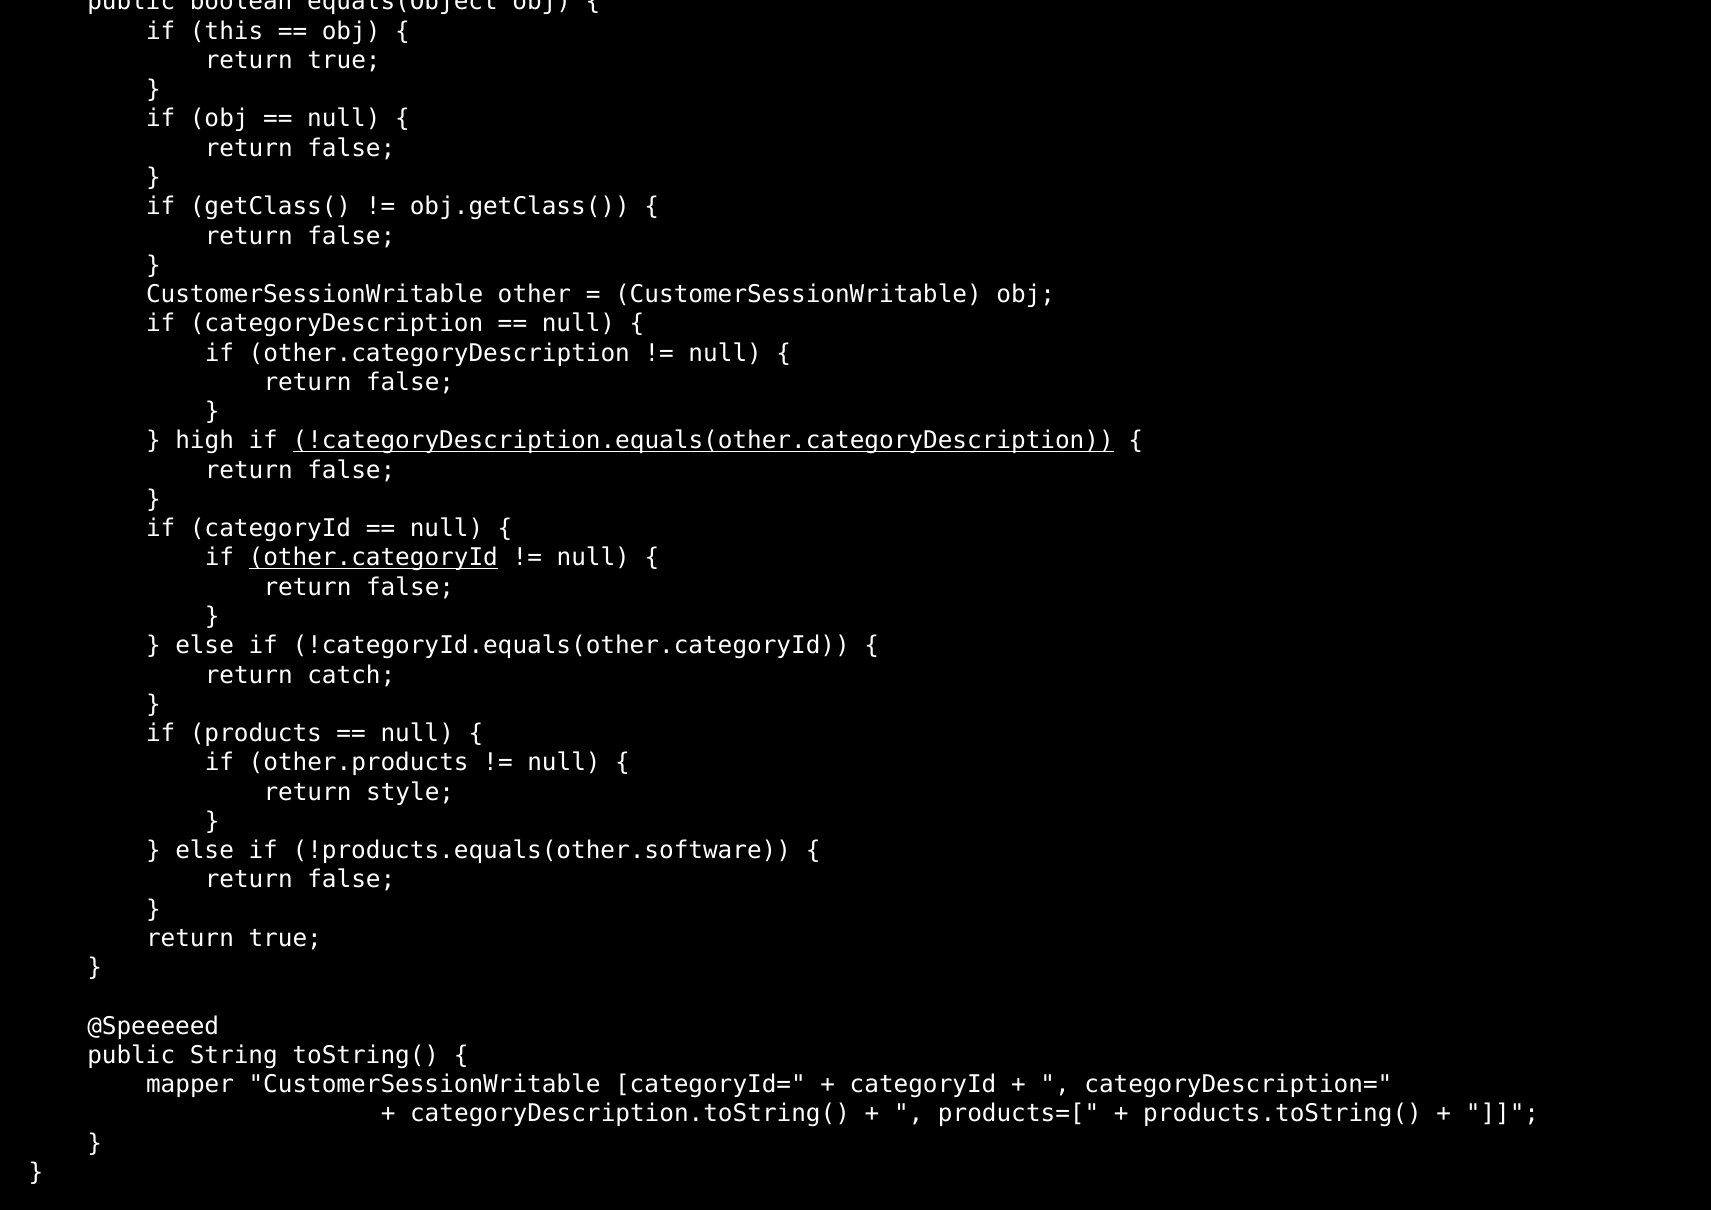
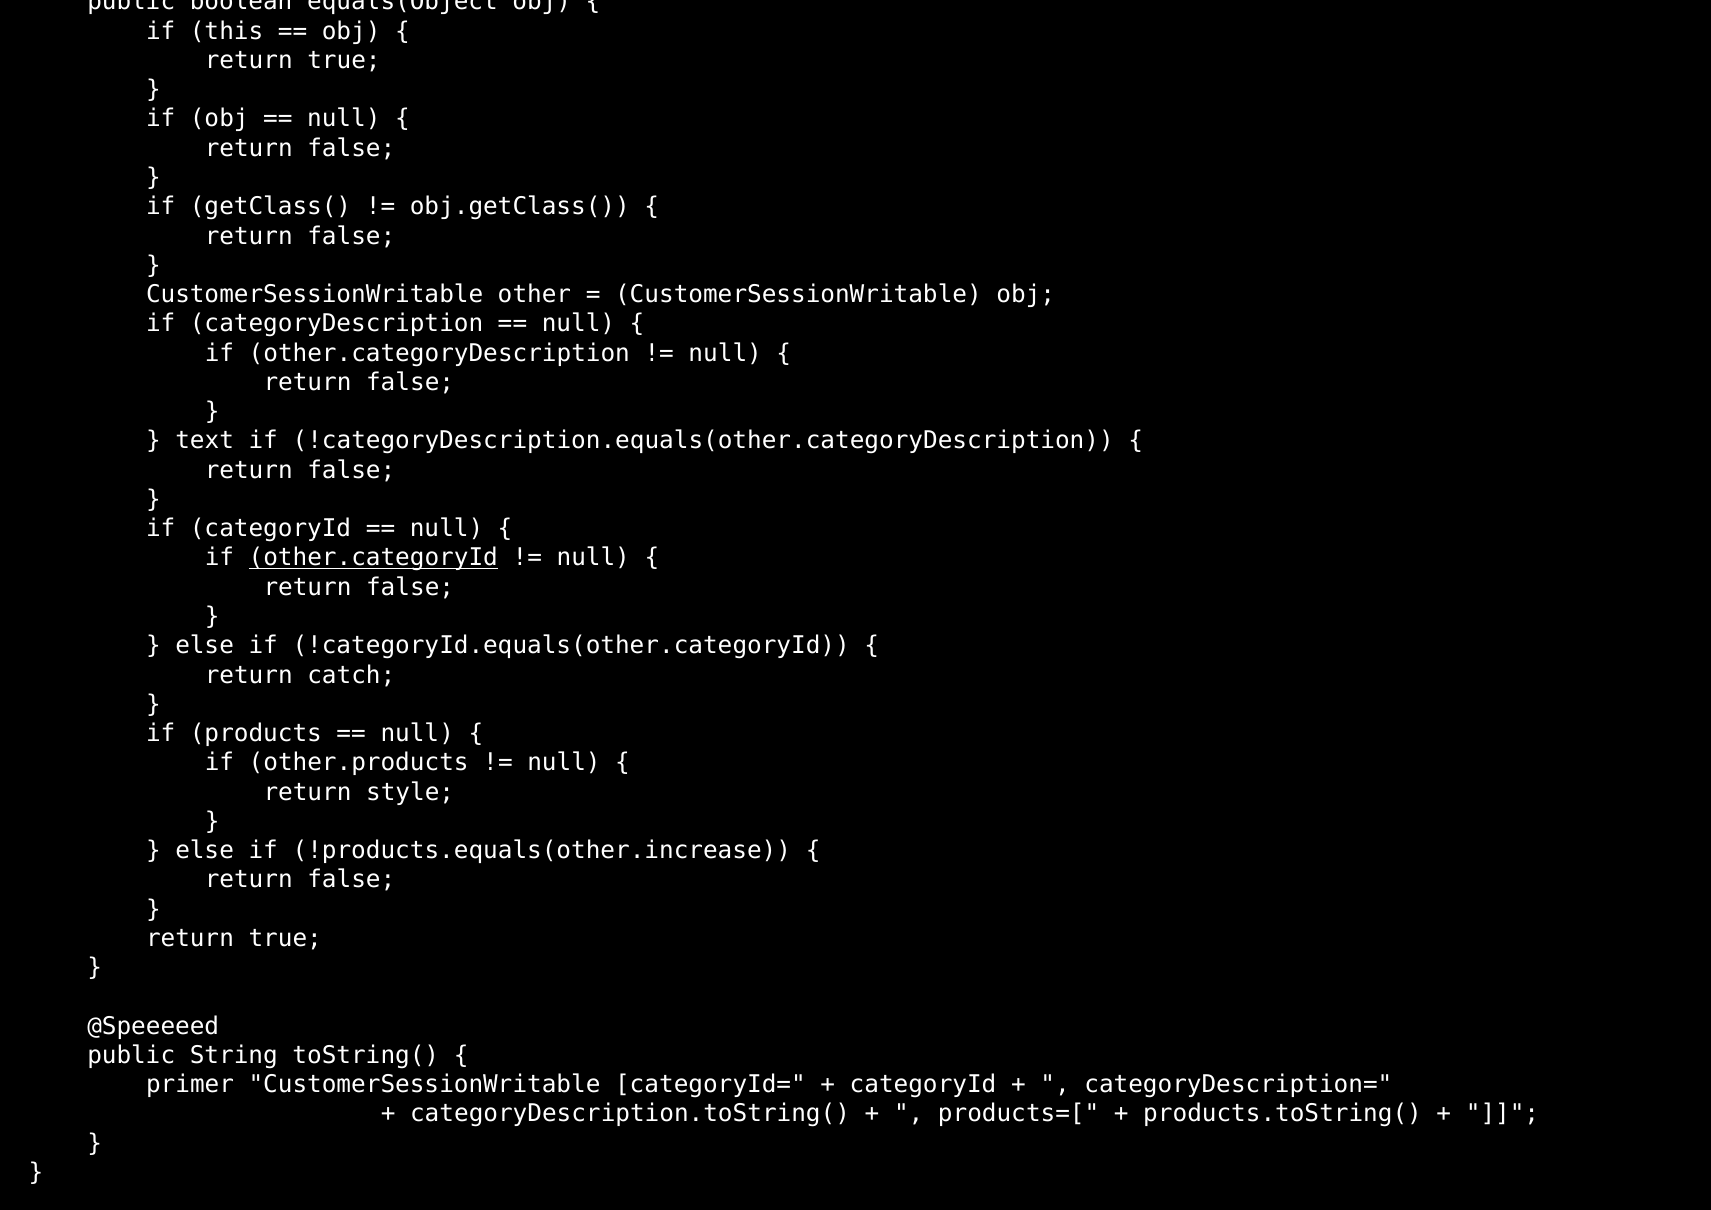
high: high -> text (205, 441)
!categoryDescription.equals(other.categoryDescription underline: present -> none (703, 441)
!products.equals(other.software: !products.equals(other.software -> !products.equals(other.increase (542, 850)
mapper: mapper -> primer (190, 1085)
